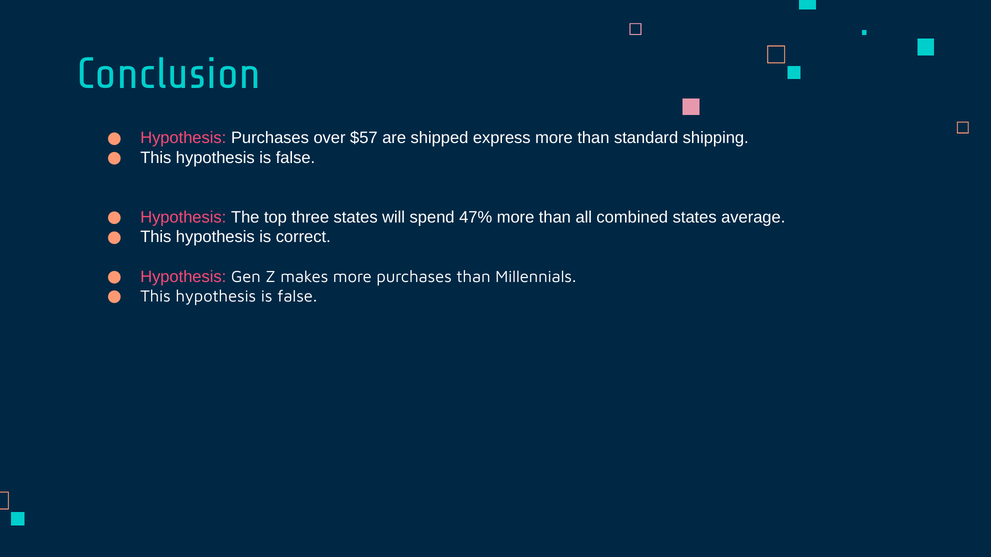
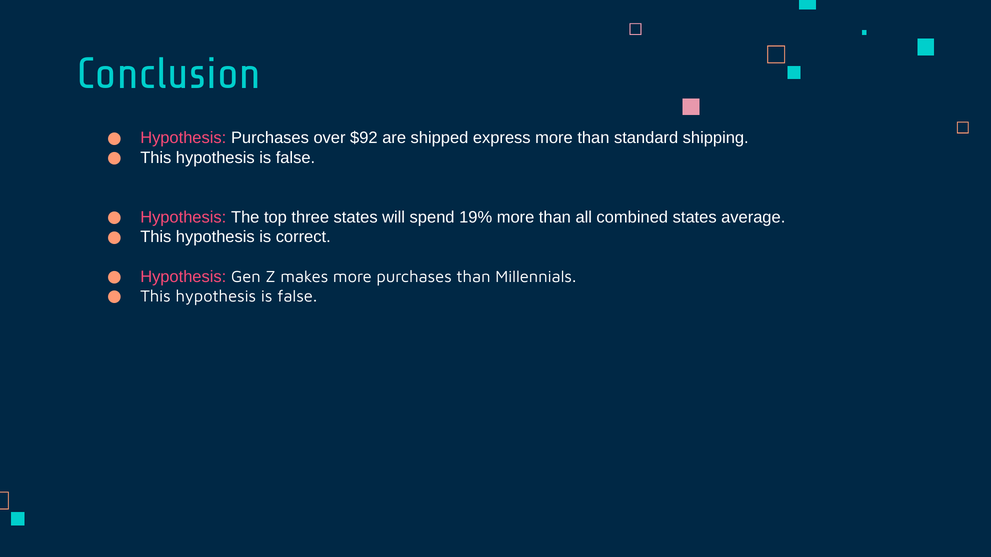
$57: $57 -> $92 (364, 138)
47%: 47% -> 19% (476, 217)
